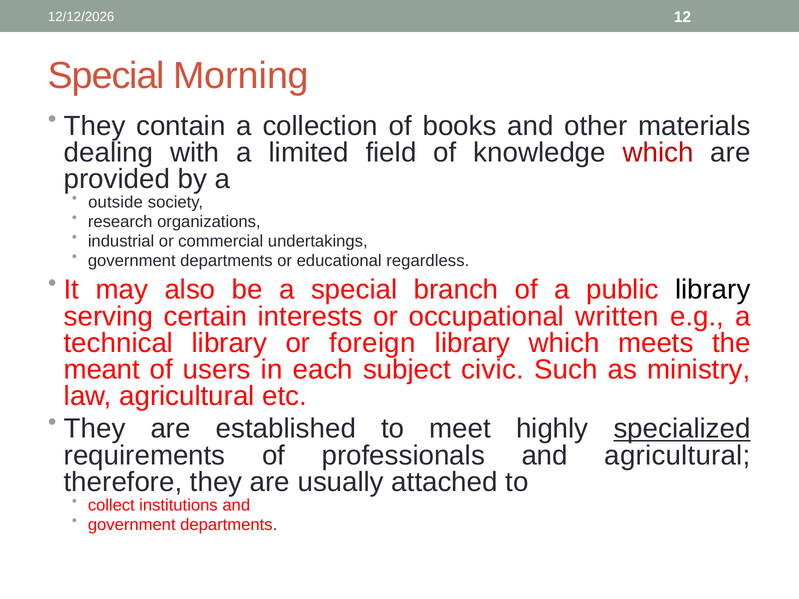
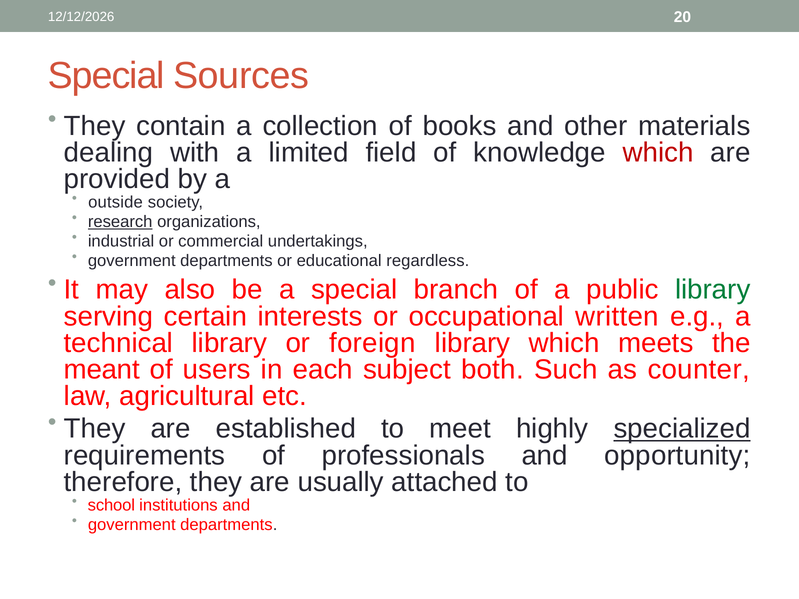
12: 12 -> 20 (682, 17)
Morning: Morning -> Sources (241, 76)
research underline: none -> present (120, 222)
library colour: black -> green (713, 290)
civic: civic -> both (492, 370)
ministry: ministry -> counter (699, 370)
and agricultural: agricultural -> opportunity (677, 456)
collect: collect -> school (111, 505)
